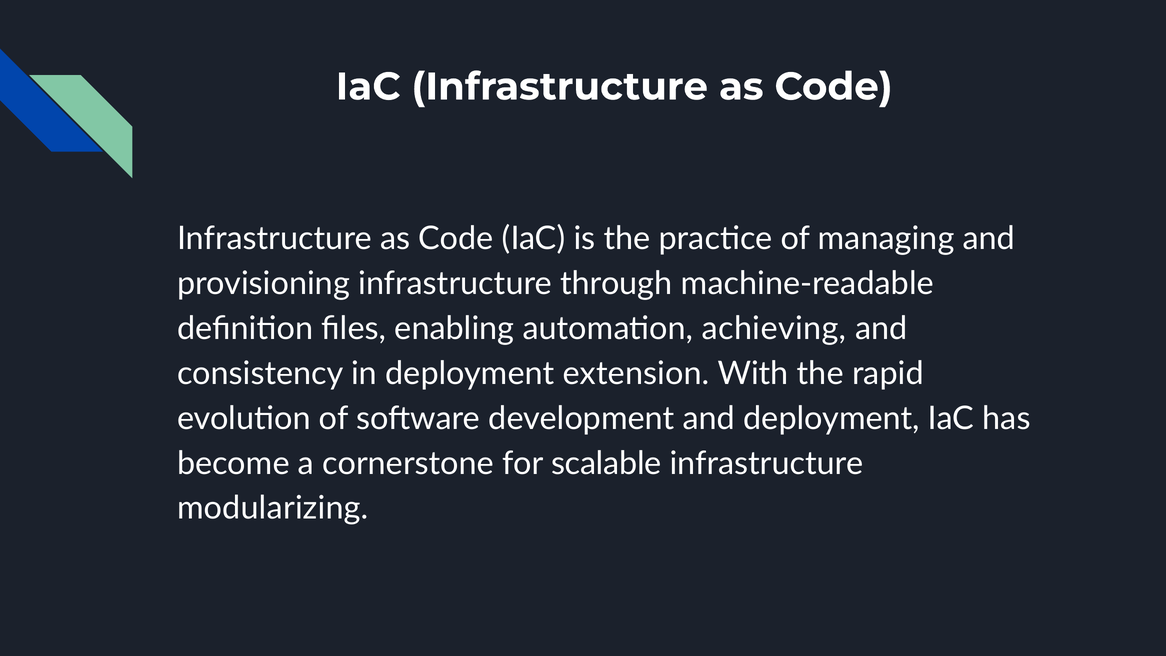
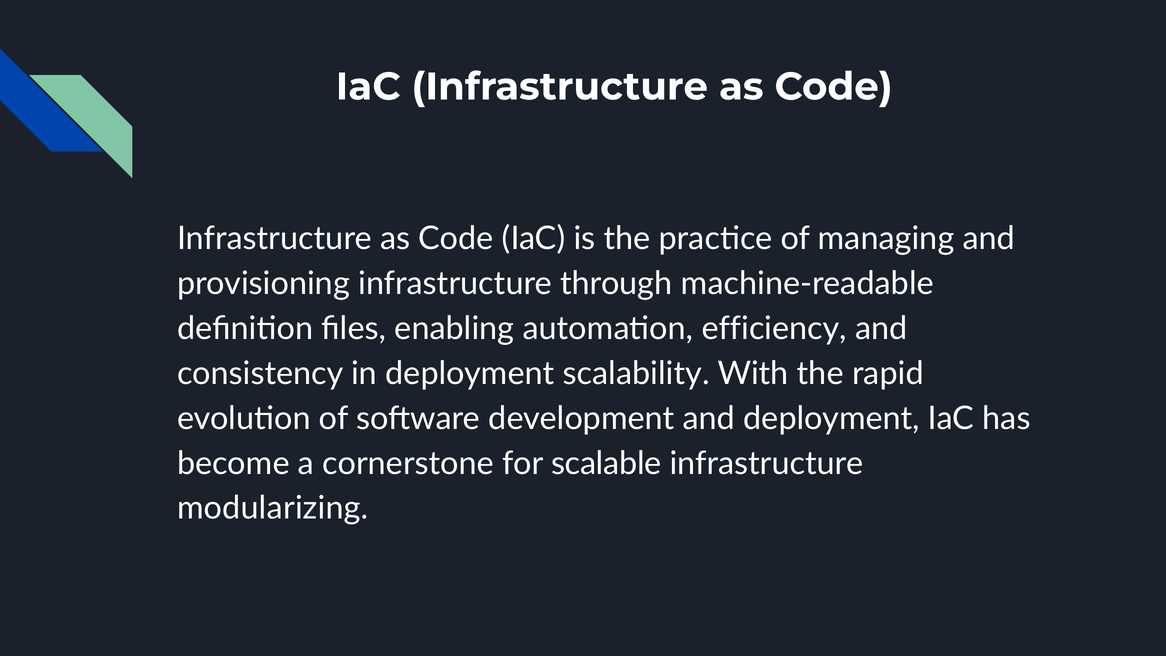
achieving: achieving -> efficiency (774, 329)
extension: extension -> scalability (636, 373)
